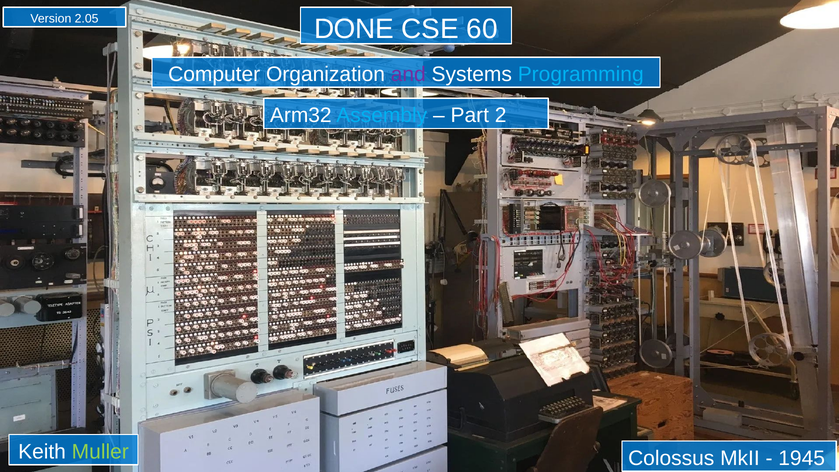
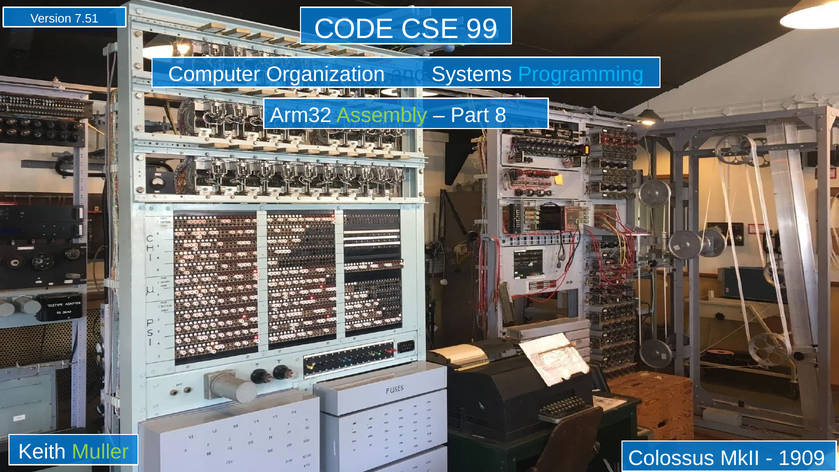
2.05: 2.05 -> 7.51 (87, 19)
DONE: DONE -> CODE (354, 29)
60: 60 -> 99 (482, 29)
and colour: purple -> blue (408, 74)
Assembly colour: light blue -> light green (382, 115)
2: 2 -> 8 (501, 115)
1945: 1945 -> 1909 (802, 458)
